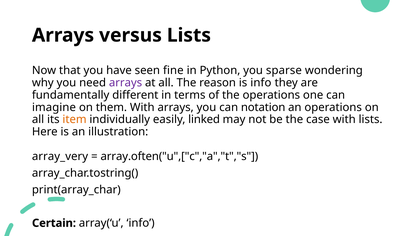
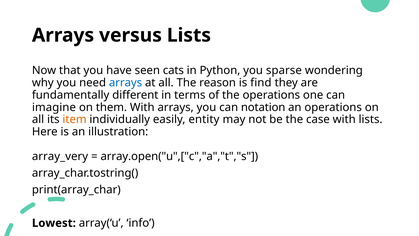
fine: fine -> cats (173, 70)
arrays colour: purple -> blue (126, 83)
is info: info -> find (261, 83)
linked: linked -> entity (204, 119)
array.often("u",["c","a","t","s: array.often("u",["c","a","t","s -> array.open("u",["c","a","t","s (179, 156)
Certain: Certain -> Lowest (54, 223)
